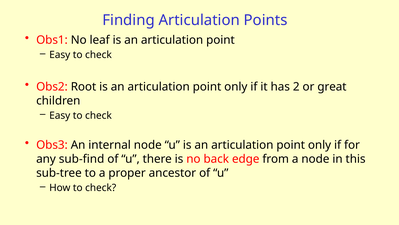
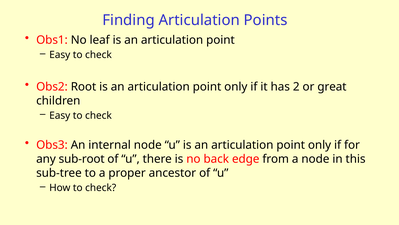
sub-find: sub-find -> sub-root (82, 159)
